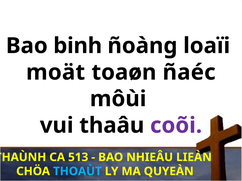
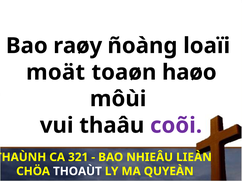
binh: binh -> raøy (78, 46)
ñaéc: ñaéc -> haøo (189, 73)
513: 513 -> 321 (78, 158)
THOAÙT colour: light blue -> white (77, 172)
